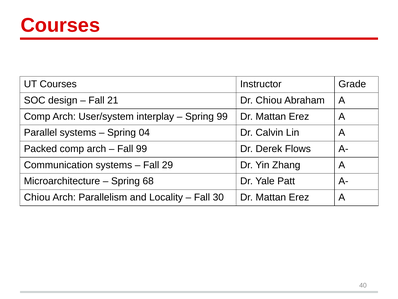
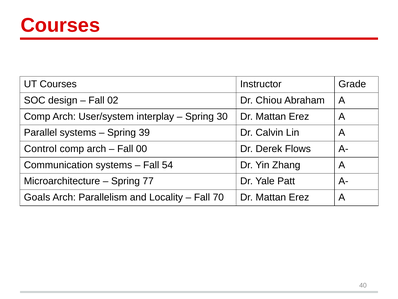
21: 21 -> 02 (113, 100)
Spring 99: 99 -> 30 (222, 116)
04: 04 -> 39 (144, 132)
Packed: Packed -> Control (40, 149)
Fall 99: 99 -> 00 (142, 149)
29: 29 -> 54 (167, 165)
68: 68 -> 77 (148, 181)
Chiou: Chiou -> Goals (37, 197)
30: 30 -> 70 (218, 197)
